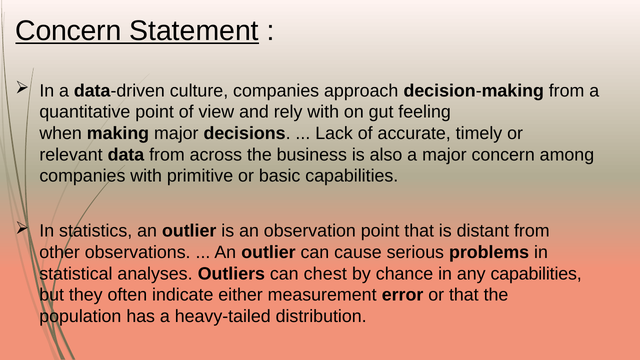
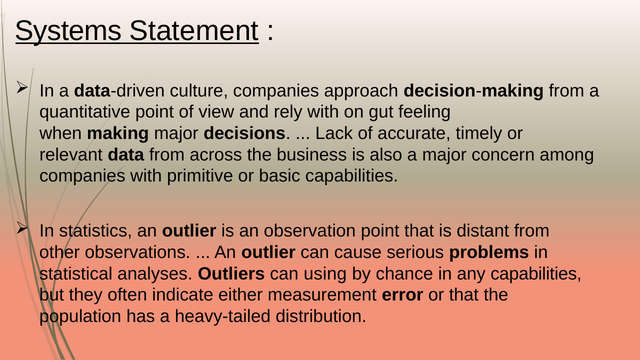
Concern: Concern -> Systems (68, 31)
chest: chest -> using (325, 274)
